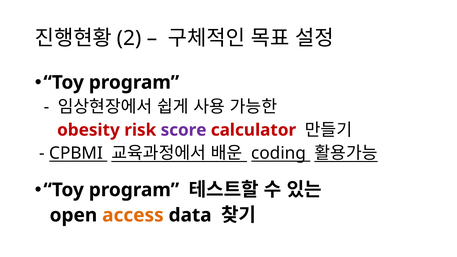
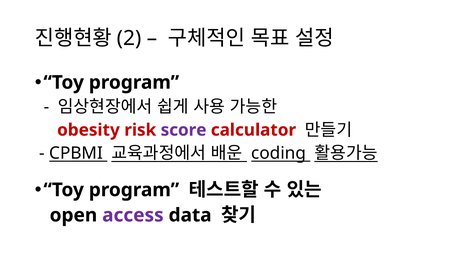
access colour: orange -> purple (133, 215)
